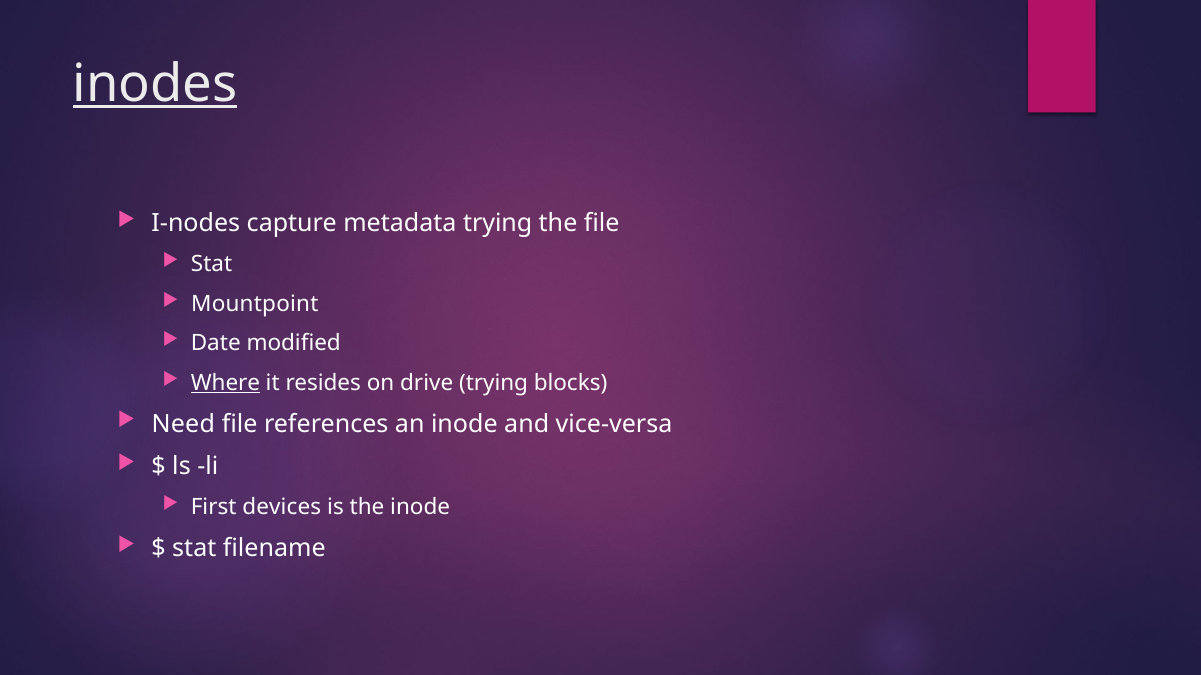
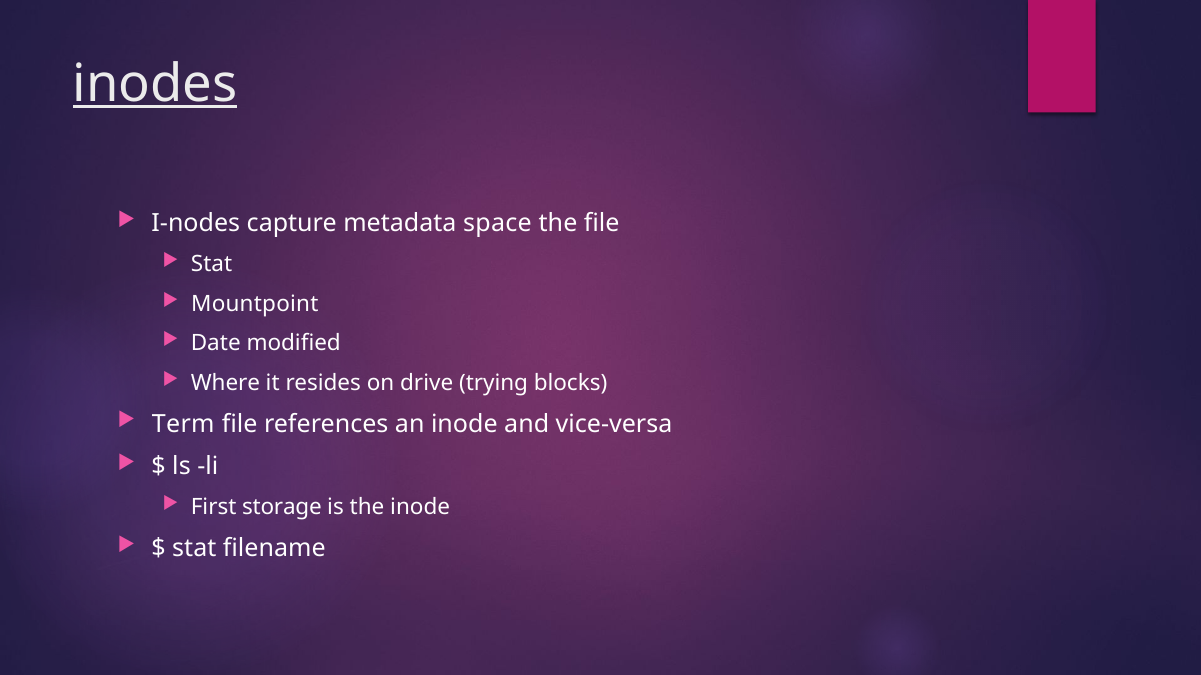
metadata trying: trying -> space (497, 224)
Where underline: present -> none (225, 383)
Need: Need -> Term (183, 424)
devices: devices -> storage (282, 508)
